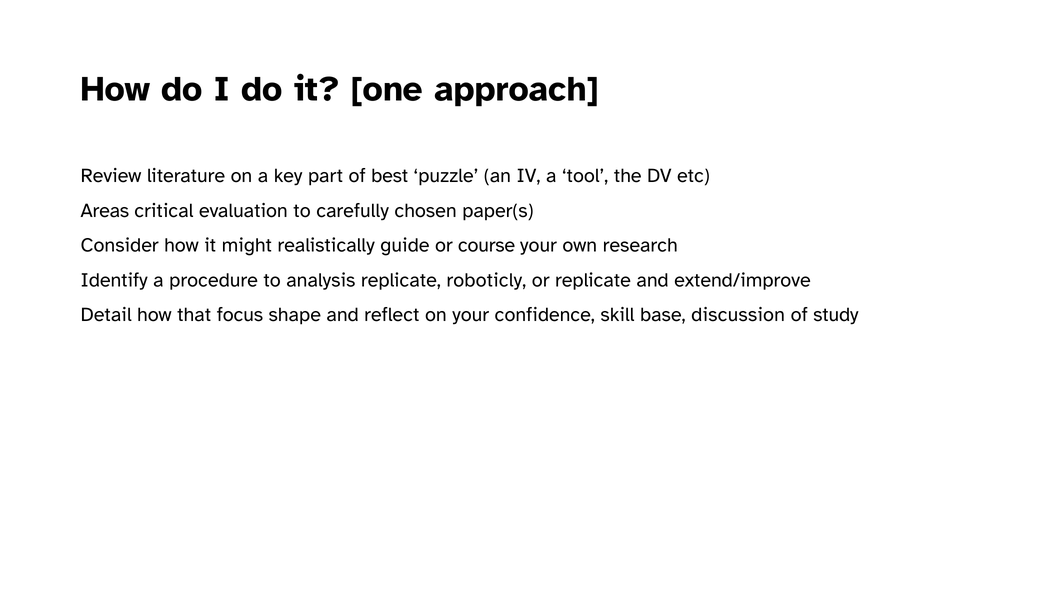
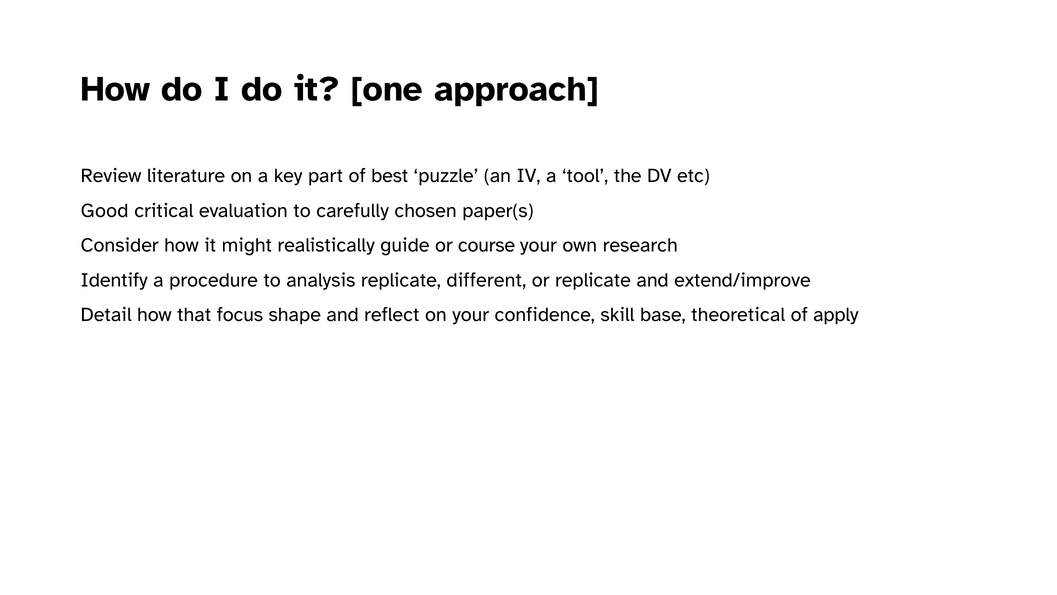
Areas: Areas -> Good (105, 210)
roboticly: roboticly -> different (486, 280)
discussion: discussion -> theoretical (738, 315)
study: study -> apply (836, 315)
